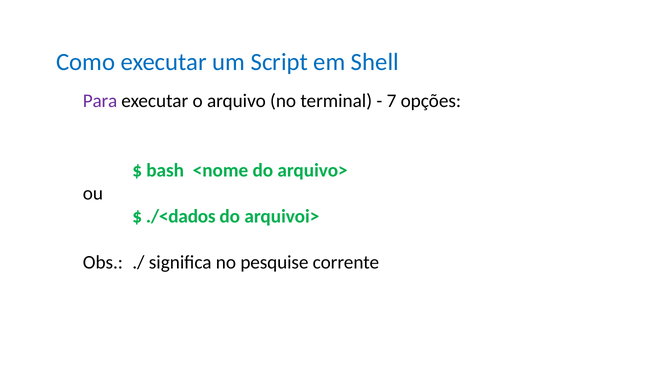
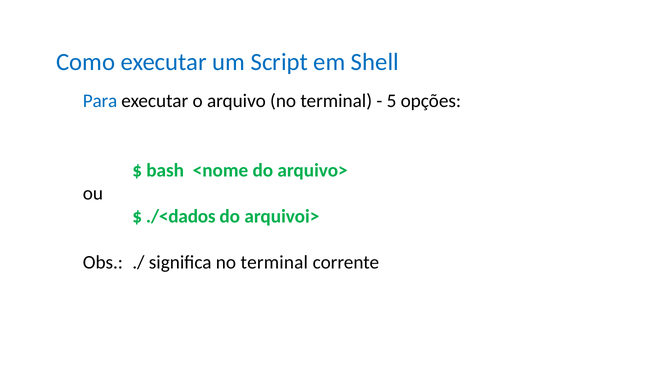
Para colour: purple -> blue (100, 101)
7: 7 -> 5 (391, 101)
significa no pesquise: pesquise -> terminal (274, 262)
